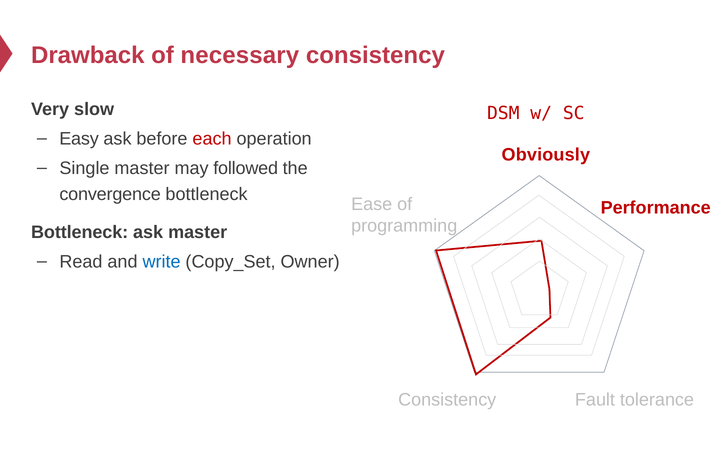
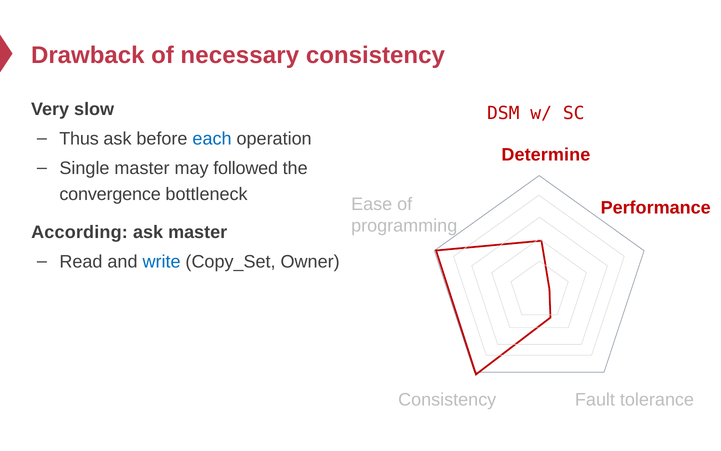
Easy: Easy -> Thus (79, 139)
each colour: red -> blue (212, 139)
Obviously: Obviously -> Determine (546, 155)
Bottleneck: Bottleneck -> According (79, 232)
